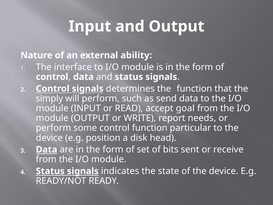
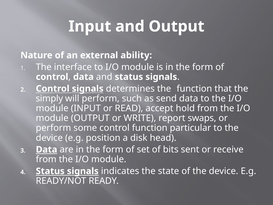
goal: goal -> hold (185, 108)
needs: needs -> swaps (202, 118)
